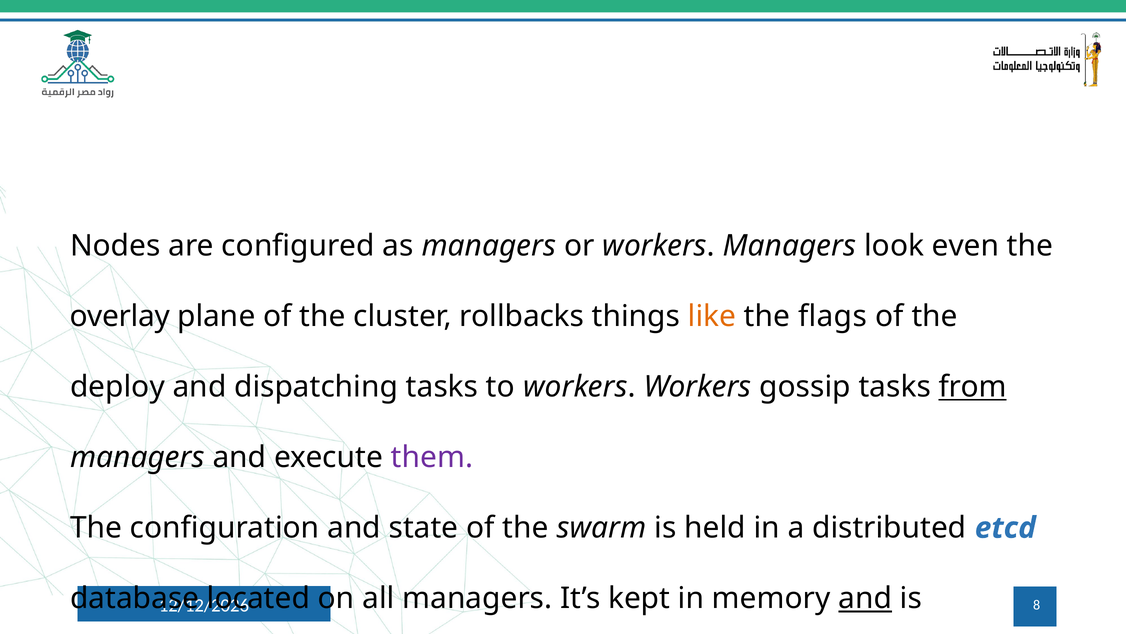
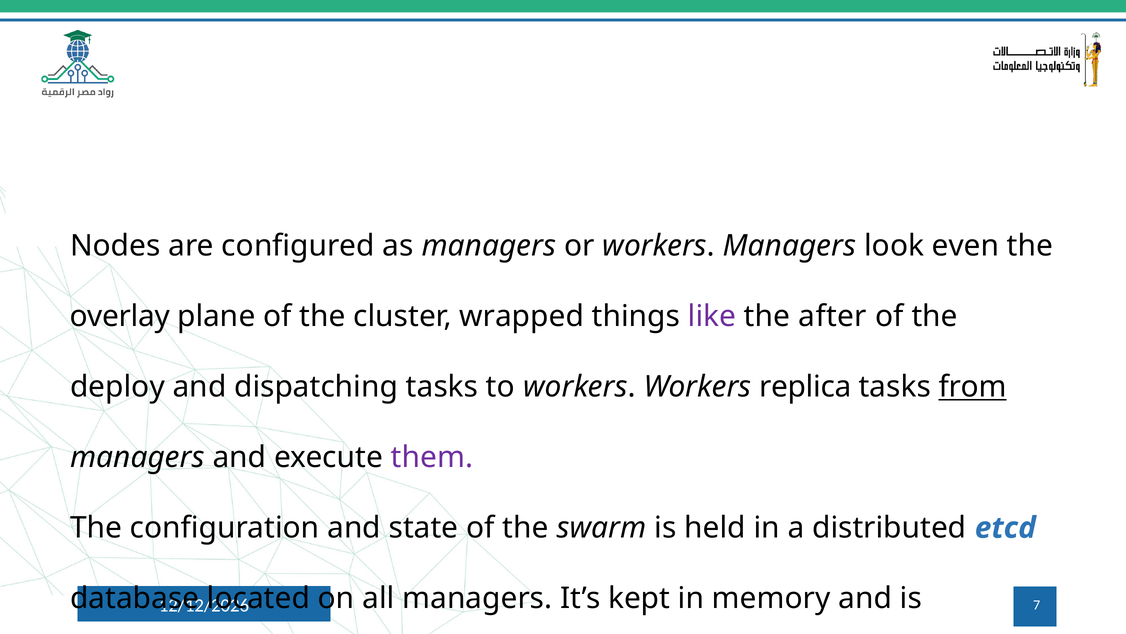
rollbacks: rollbacks -> wrapped (522, 316)
like colour: orange -> purple (712, 316)
flags: flags -> after (833, 316)
gossip: gossip -> replica (805, 387)
and underline: present -> none (865, 598)
8: 8 -> 7 (1037, 605)
